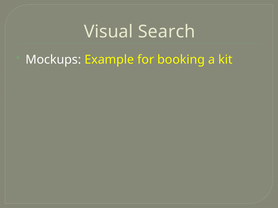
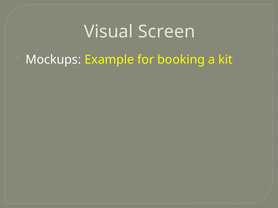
Search: Search -> Screen (167, 32)
